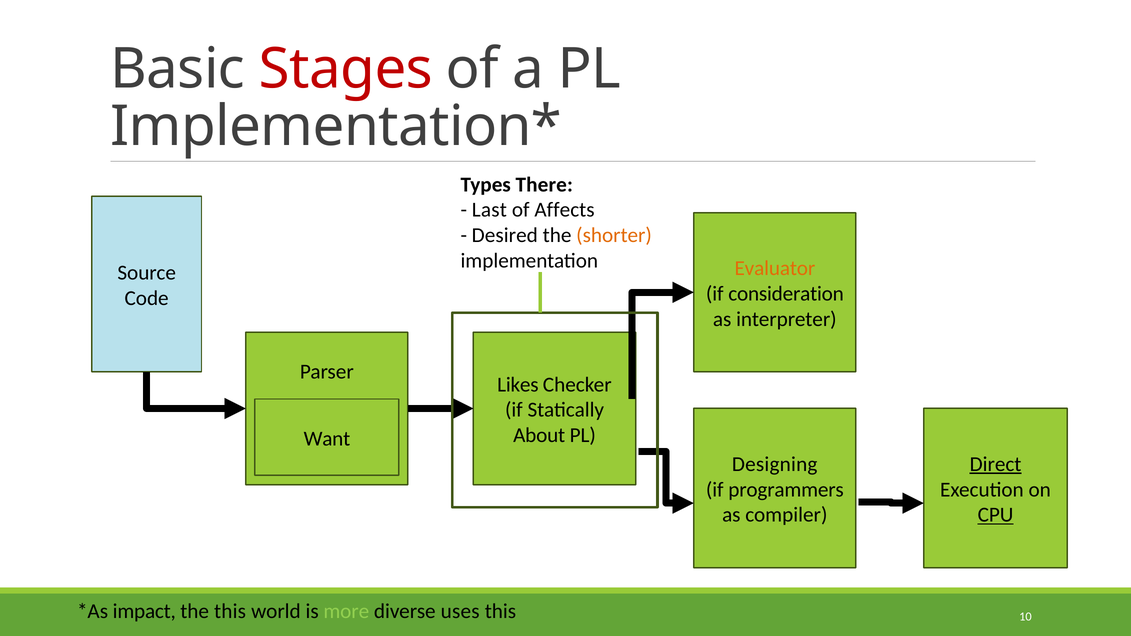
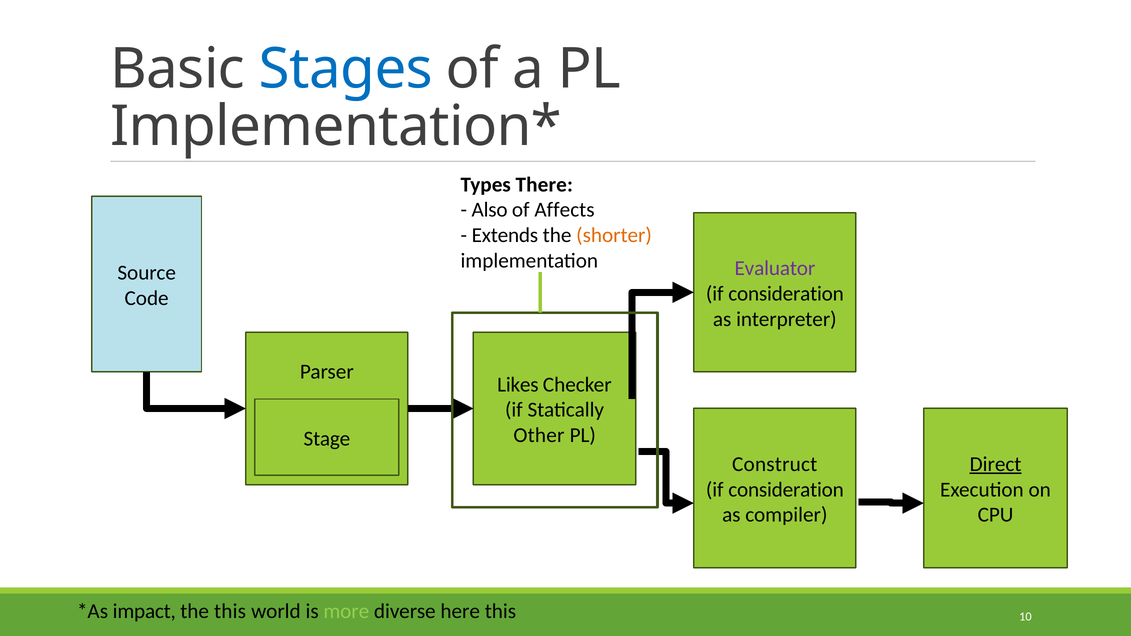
Stages colour: red -> blue (346, 69)
Last: Last -> Also (490, 210)
Desired: Desired -> Extends (505, 235)
Evaluator colour: orange -> purple (775, 268)
About: About -> Other (539, 436)
Want: Want -> Stage (327, 439)
Designing: Designing -> Construct (775, 464)
programmers: programmers -> consideration (786, 490)
CPU underline: present -> none (996, 515)
uses: uses -> here (460, 612)
